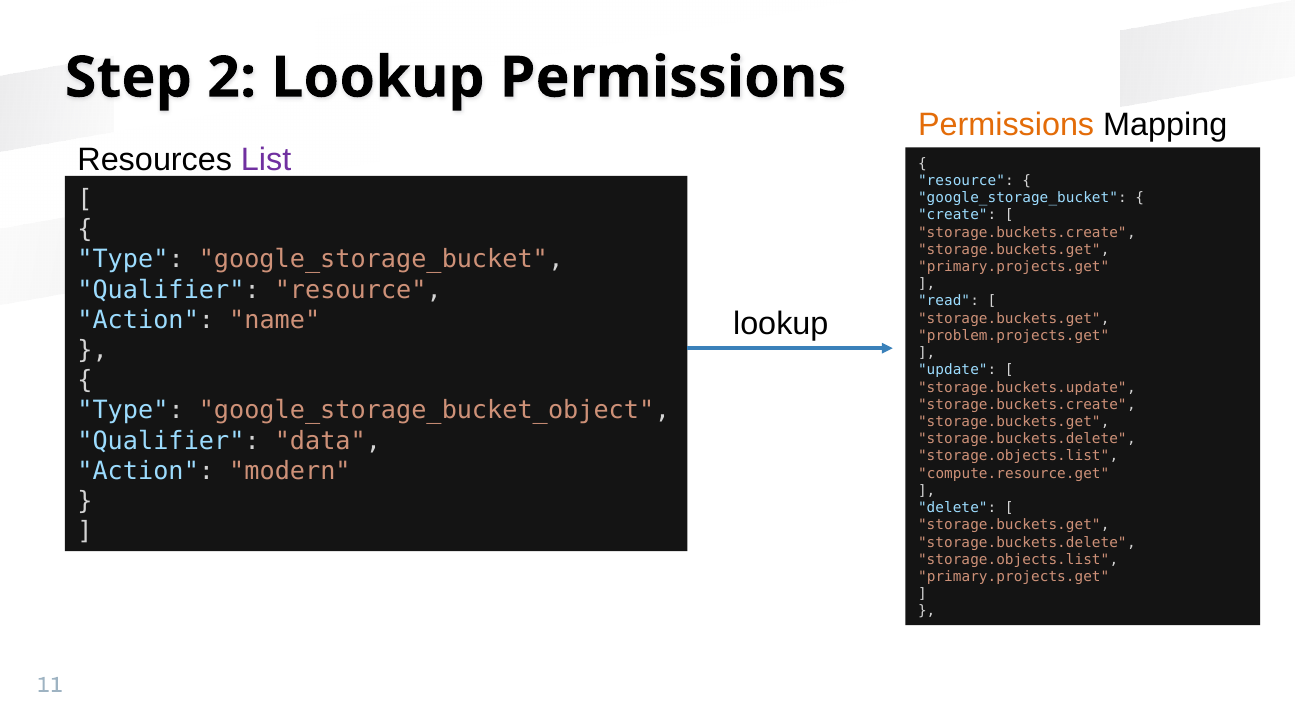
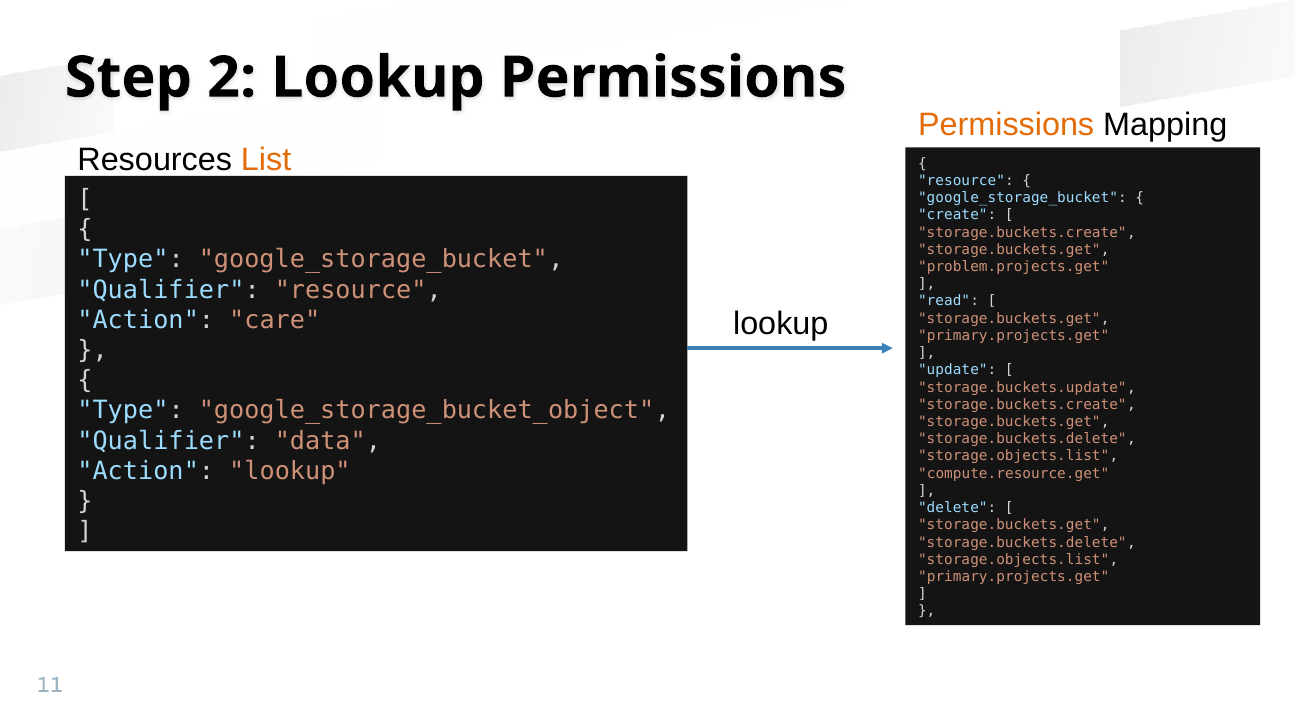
List colour: purple -> orange (266, 160)
primary.projects.get: primary.projects.get -> problem.projects.get (1014, 267)
name: name -> care (275, 320)
problem.projects.get: problem.projects.get -> primary.projects.get (1014, 336)
Action modern: modern -> lookup (290, 471)
